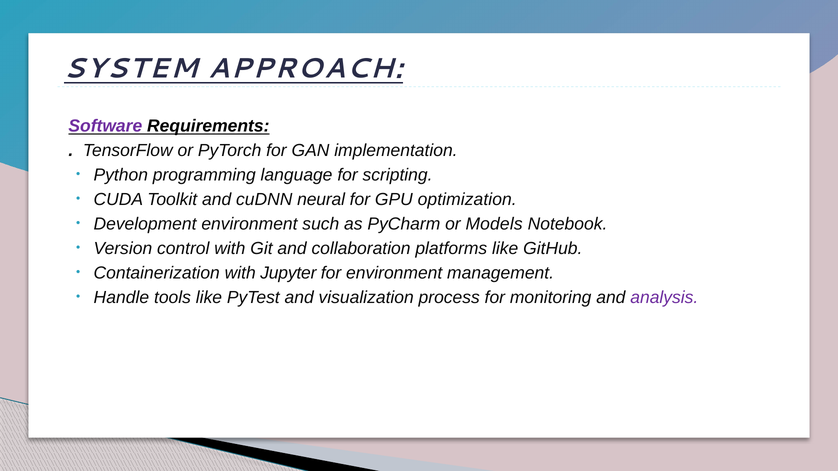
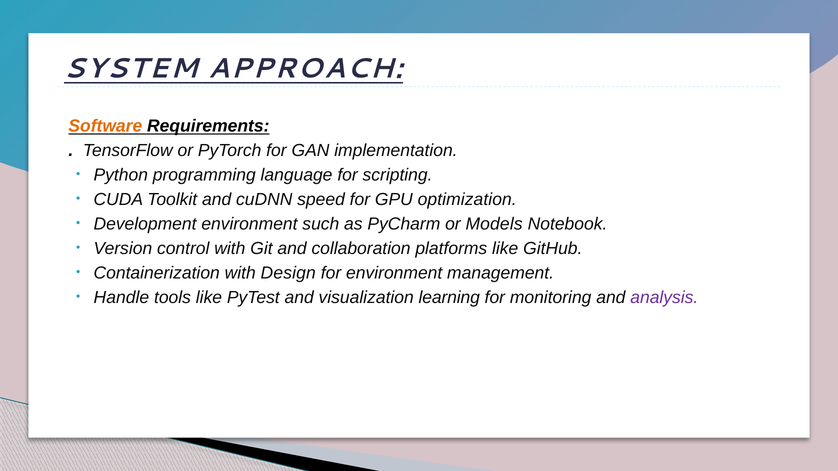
Software colour: purple -> orange (105, 126)
neural: neural -> speed (321, 200)
Jupyter: Jupyter -> Design (288, 273)
process: process -> learning (449, 298)
